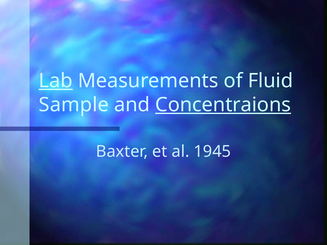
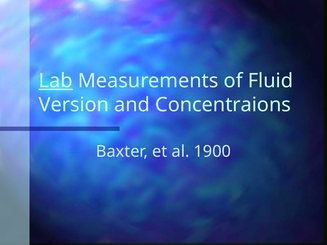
Sample: Sample -> Version (74, 105)
Concentraions underline: present -> none (223, 105)
1945: 1945 -> 1900 (212, 152)
